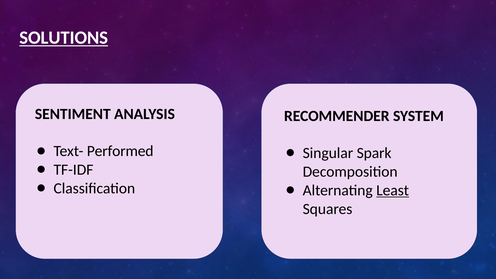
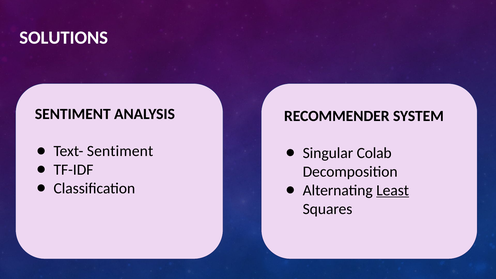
SOLUTIONS underline: present -> none (64, 38)
Text- Performed: Performed -> Sentiment (120, 151)
Spark: Spark -> Colab (374, 153)
